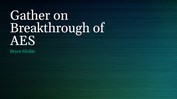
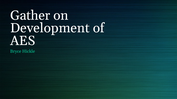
Breakthrough: Breakthrough -> Development (50, 28)
